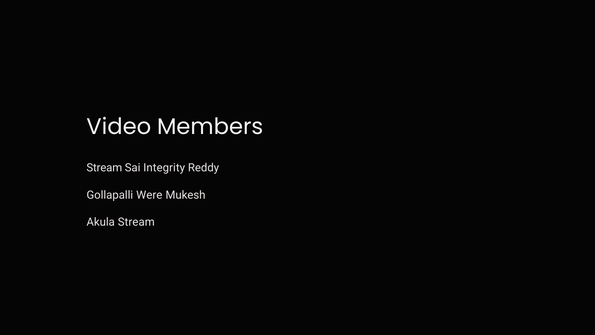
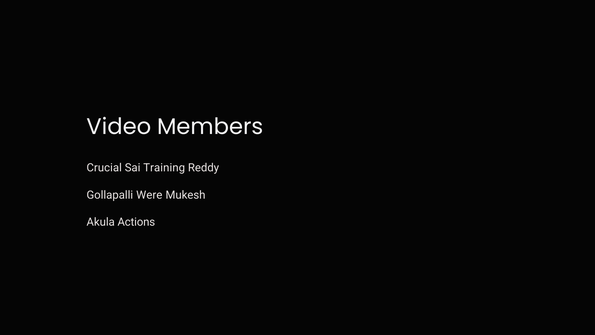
Stream: Stream -> Crucial (104, 168)
Integrity: Integrity -> Training (164, 168)
Akula Stream: Stream -> Actions (136, 222)
